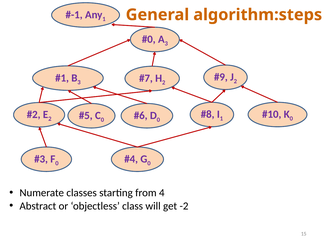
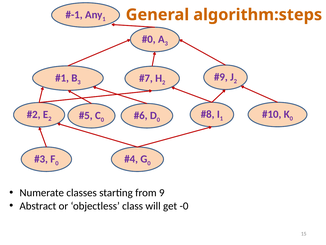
4: 4 -> 9 (162, 192)
-2: -2 -> -0 (184, 205)
